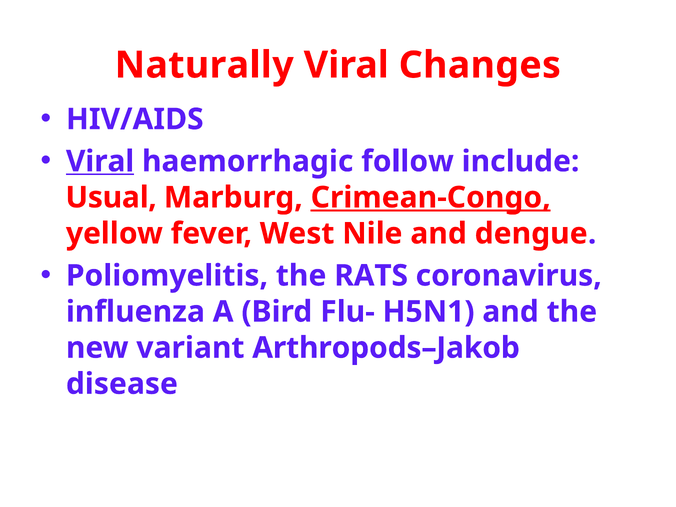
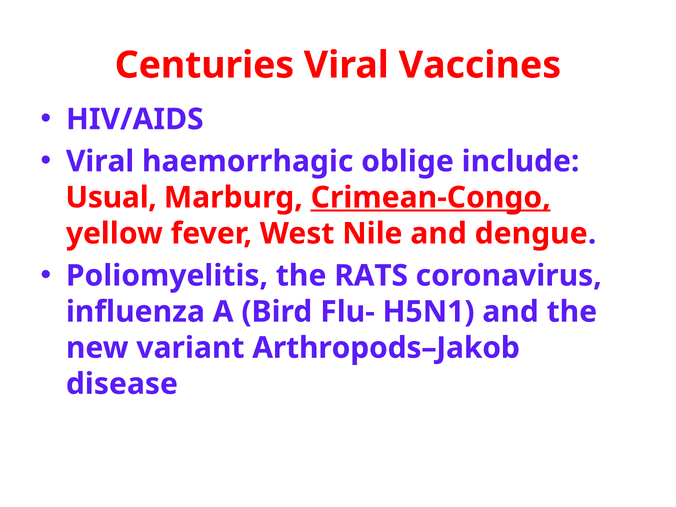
Naturally: Naturally -> Centuries (204, 65)
Changes: Changes -> Vaccines (480, 65)
Viral underline: present -> none (100, 161)
follow: follow -> oblige (407, 161)
